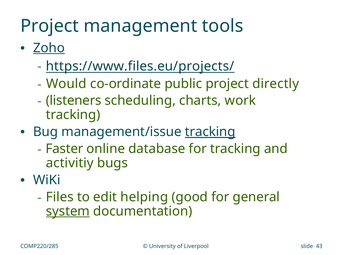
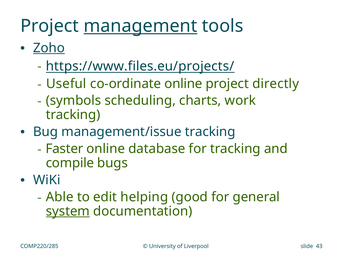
management underline: none -> present (140, 26)
Would: Would -> Useful (66, 84)
co-ordinate public: public -> online (183, 84)
listeners: listeners -> symbols (74, 101)
tracking underline: present -> none (210, 132)
activitiy: activitiy -> compile (70, 163)
Files: Files -> Able (60, 197)
